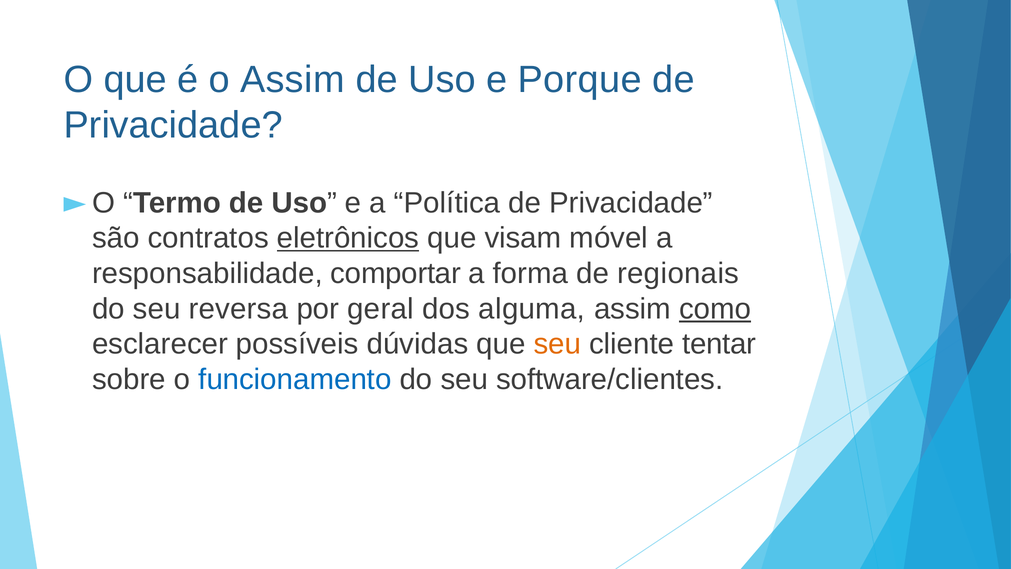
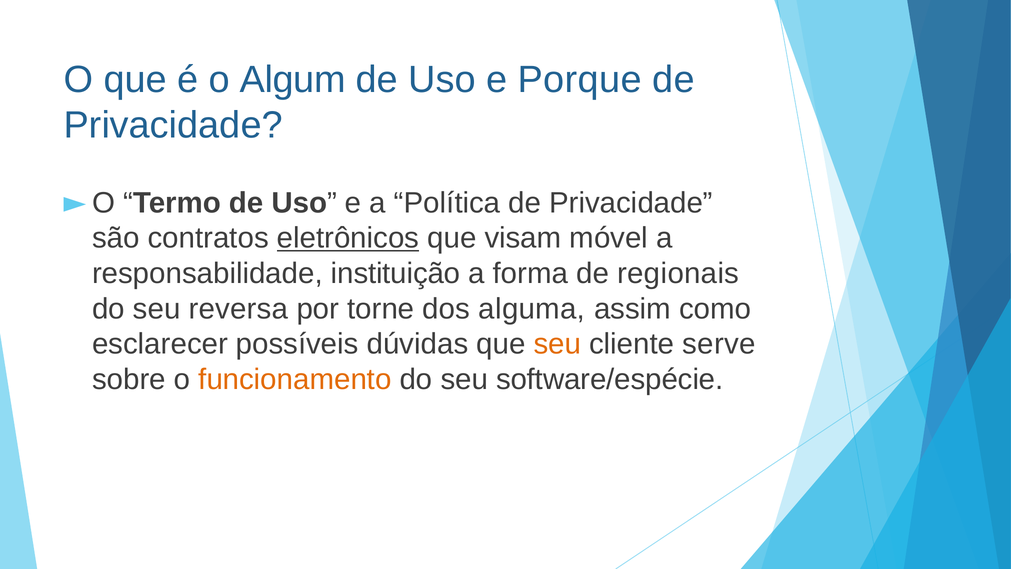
o Assim: Assim -> Algum (293, 80)
comportar: comportar -> instituição (396, 273)
geral: geral -> torne (381, 309)
como underline: present -> none (715, 309)
tentar: tentar -> serve (719, 344)
funcionamento colour: blue -> orange (295, 379)
software/clientes: software/clientes -> software/espécie (610, 379)
